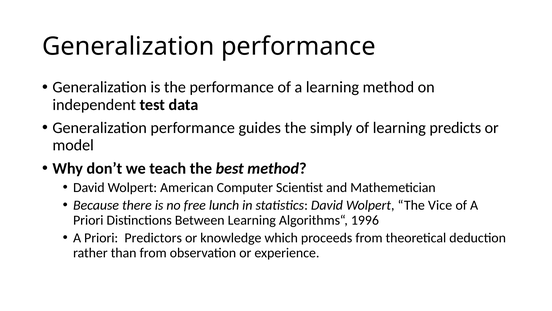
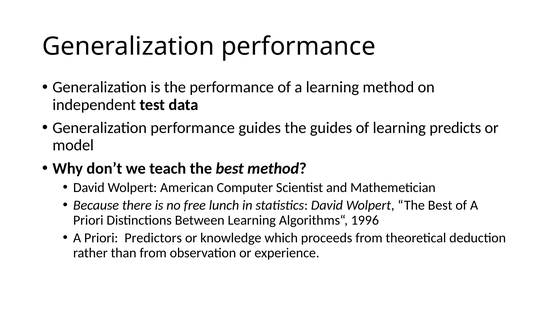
the simply: simply -> guides (331, 128)
Wolpert The Vice: Vice -> Best (440, 205)
